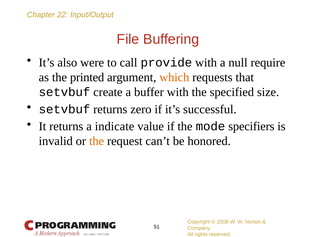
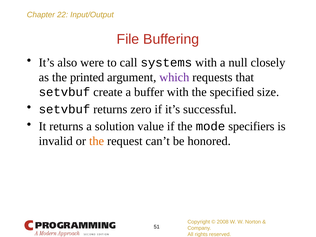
provide: provide -> systems (166, 62)
require: require -> closely (268, 62)
which colour: orange -> purple (174, 77)
indicate: indicate -> solution (115, 126)
